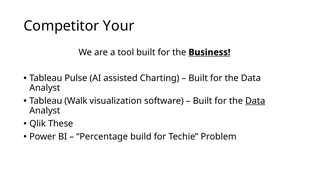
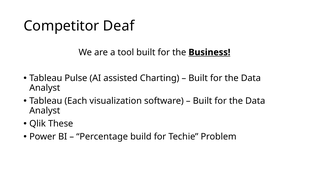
Your: Your -> Deaf (119, 26)
Walk: Walk -> Each (76, 101)
Data underline: present -> none (255, 101)
